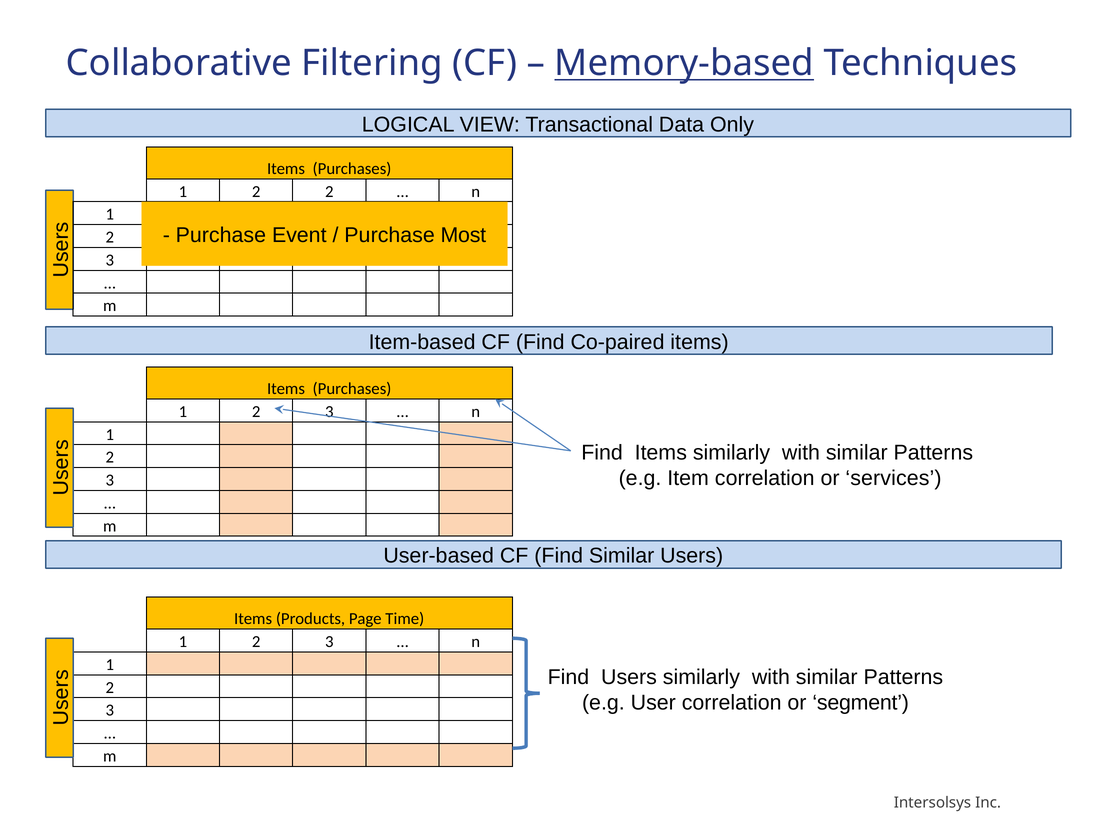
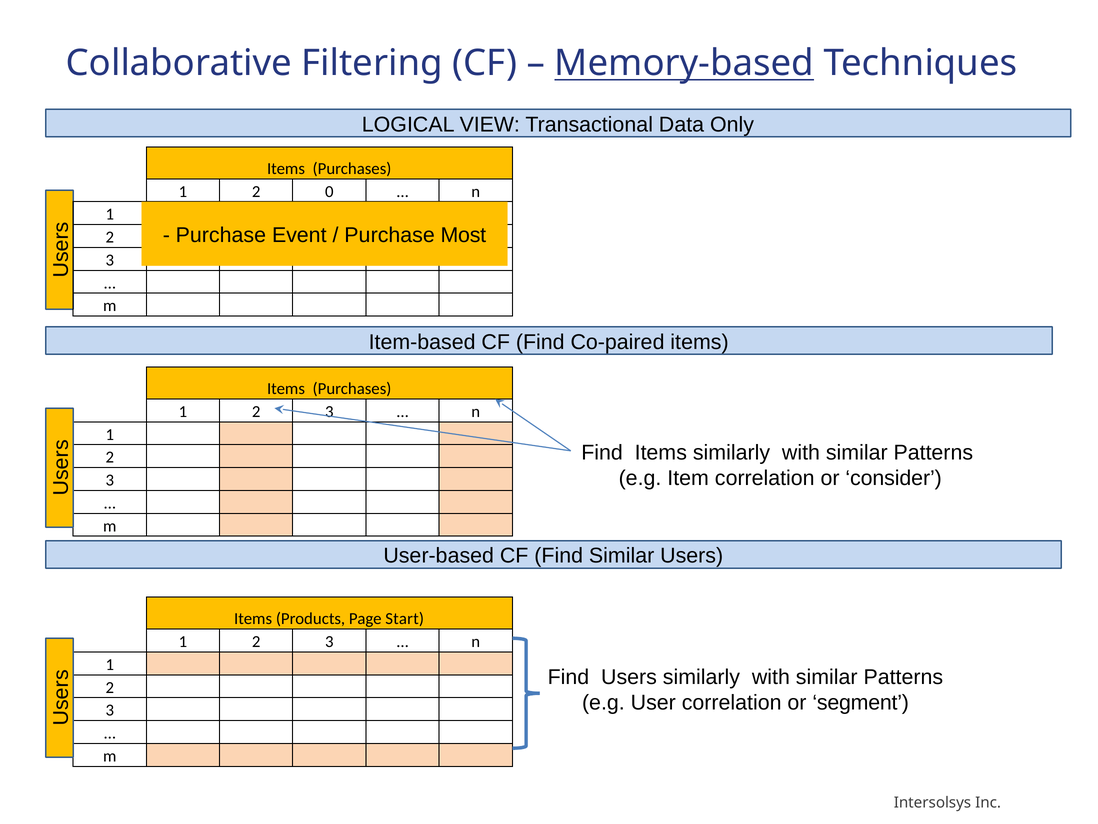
2 2: 2 -> 0 (329, 191)
services: services -> consider (894, 478)
Time: Time -> Start (405, 619)
